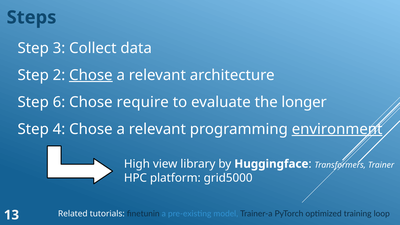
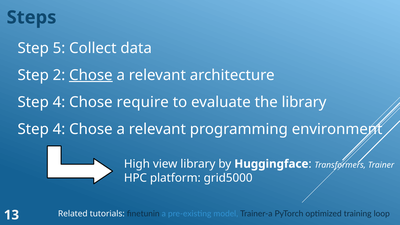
3: 3 -> 5 (59, 48)
6: 6 -> 4 (59, 102)
the longer: longer -> library (304, 102)
environment underline: present -> none (337, 129)
